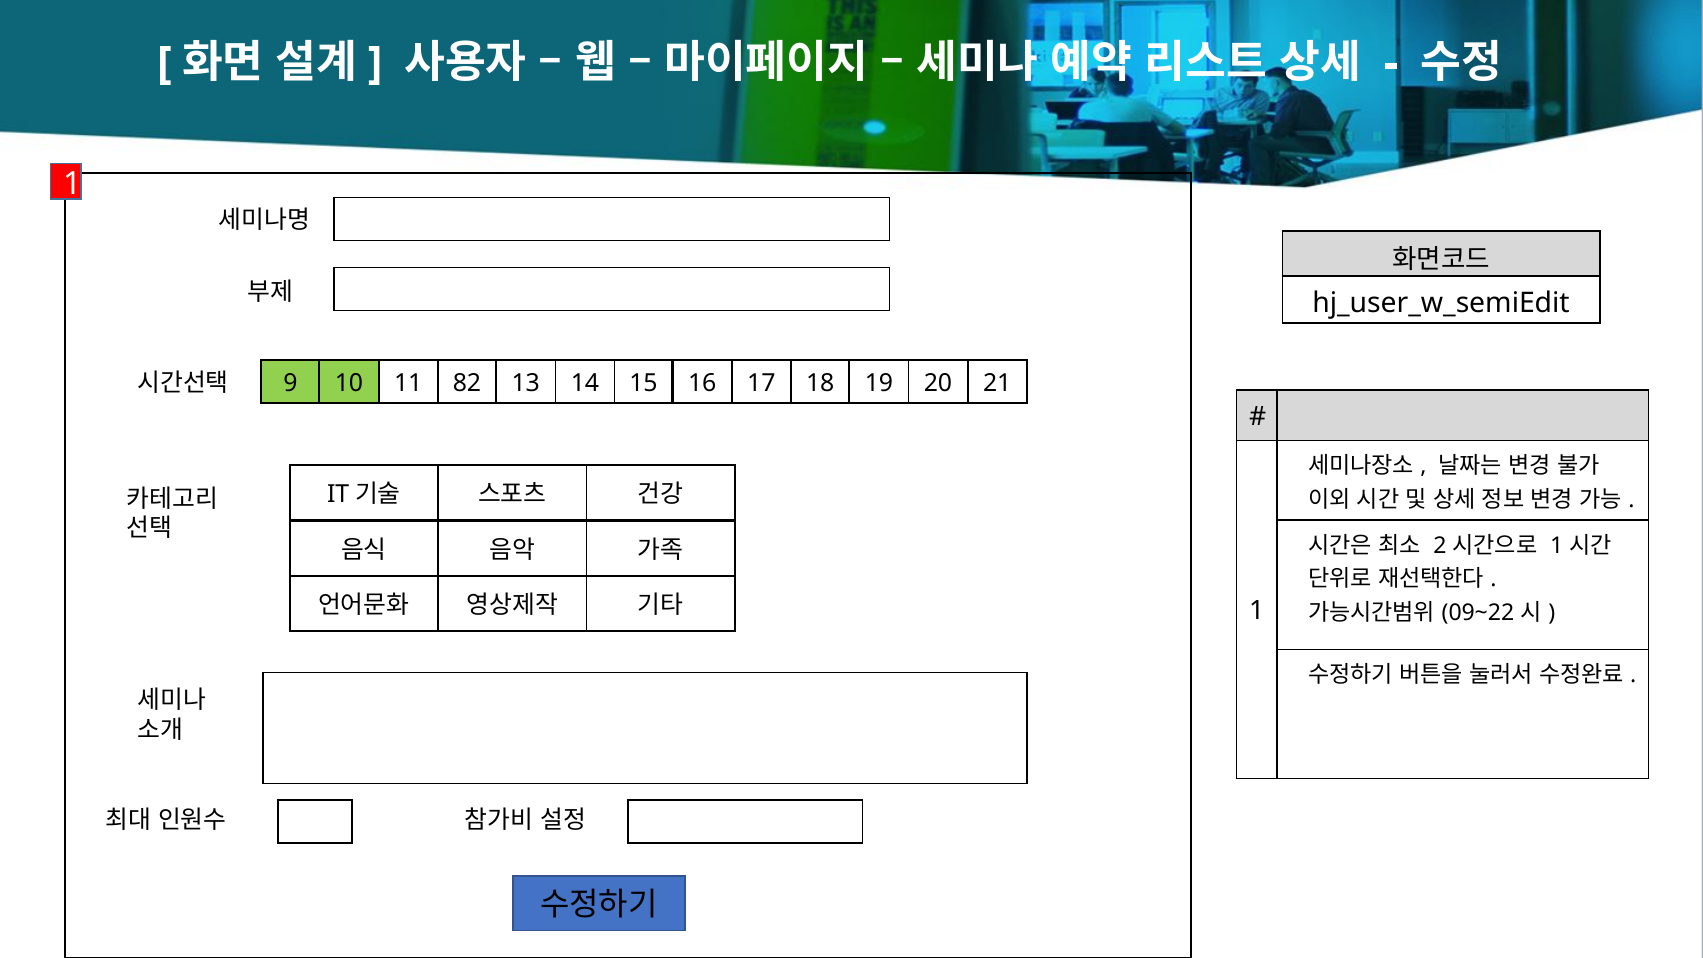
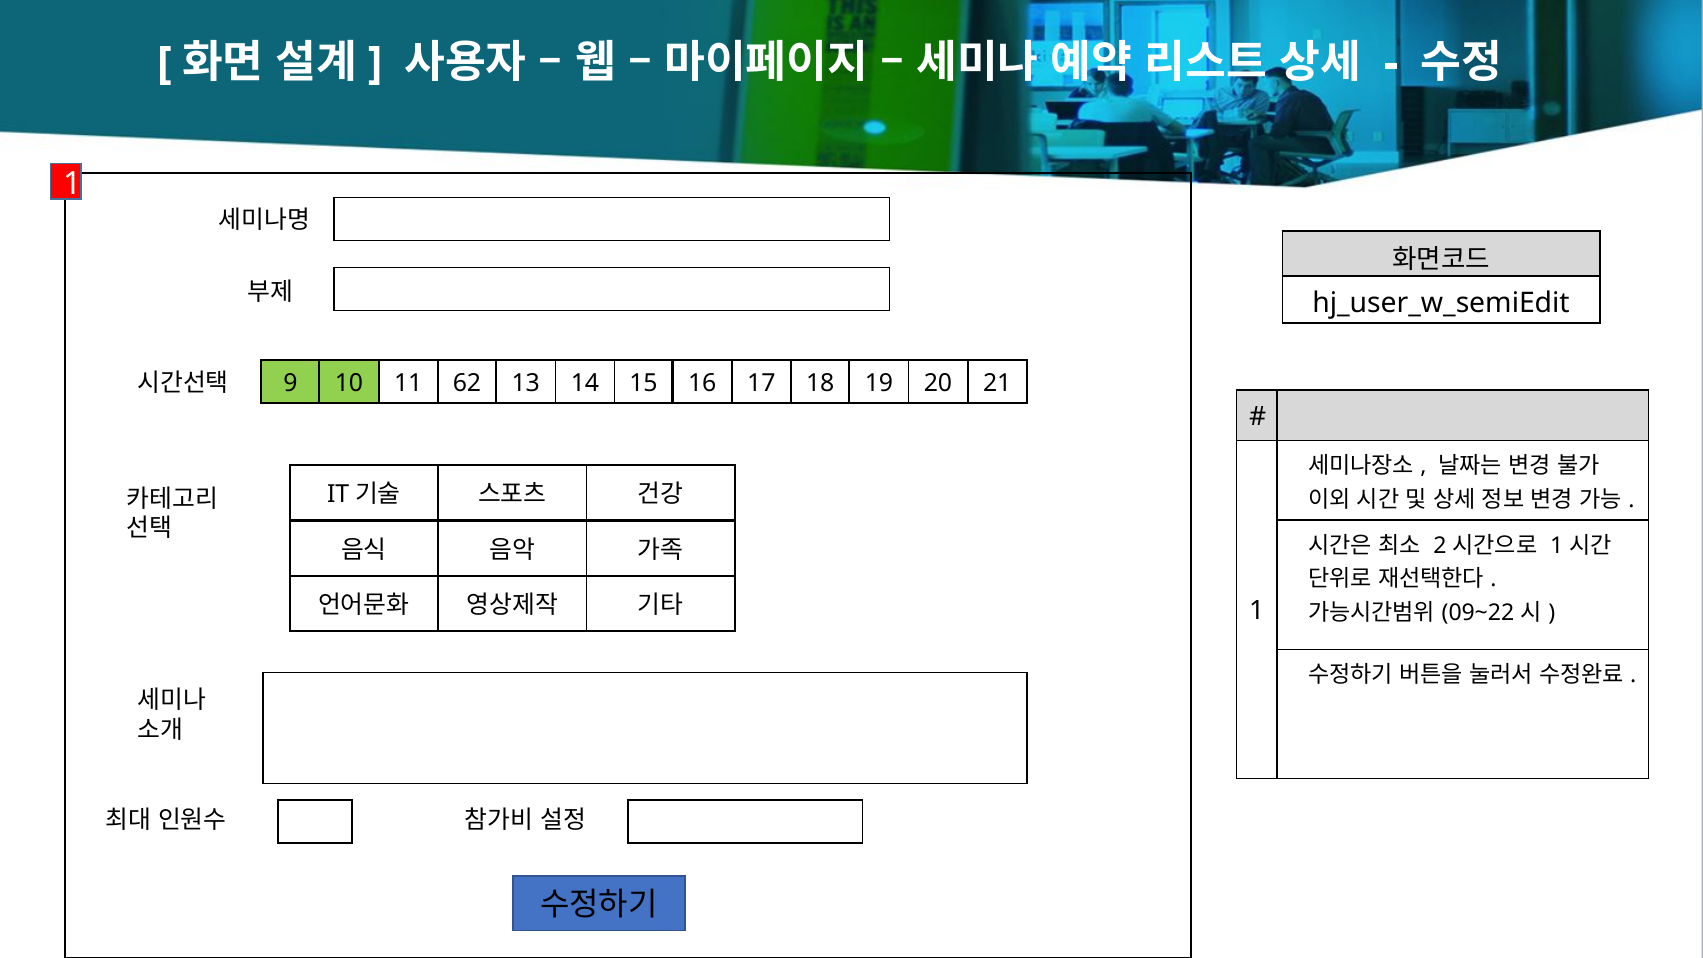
82: 82 -> 62 (467, 384)
